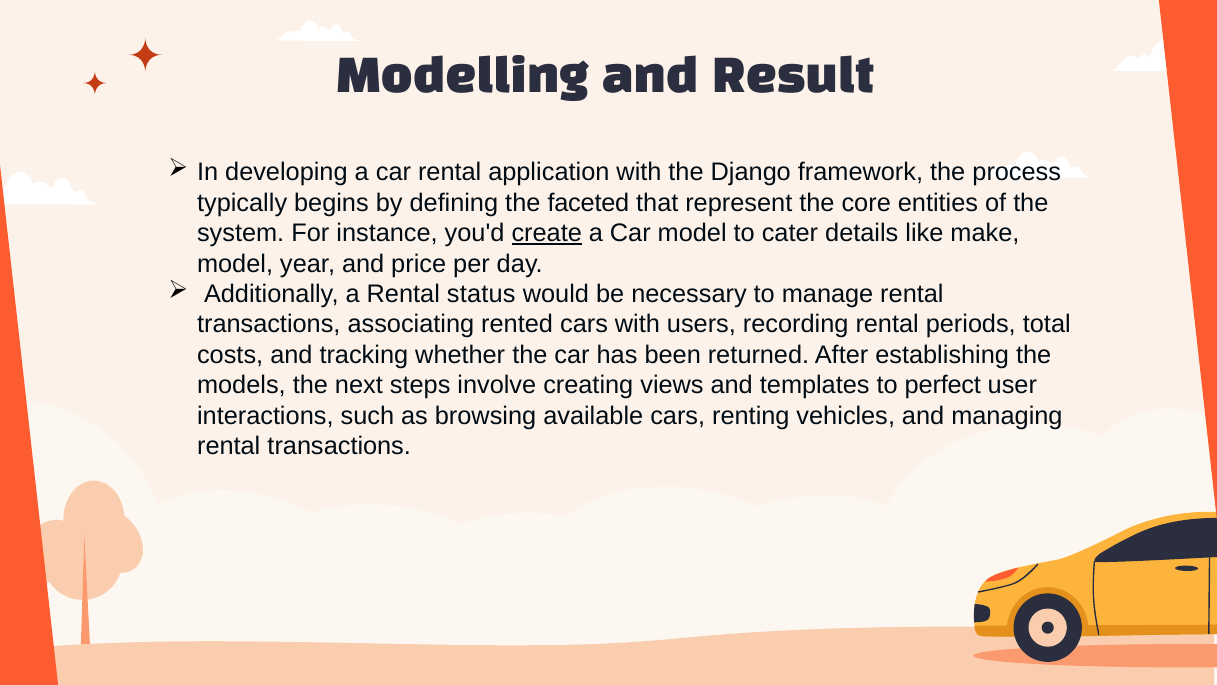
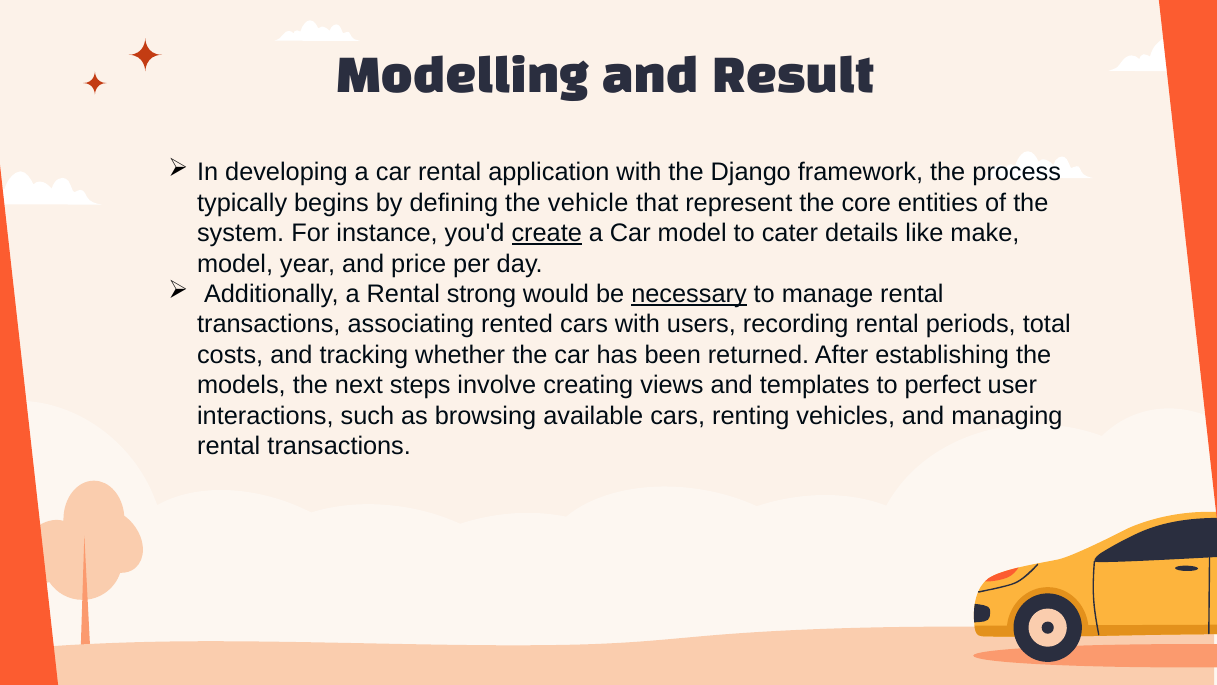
faceted: faceted -> vehicle (588, 203)
status: status -> strong (481, 294)
necessary underline: none -> present (689, 294)
